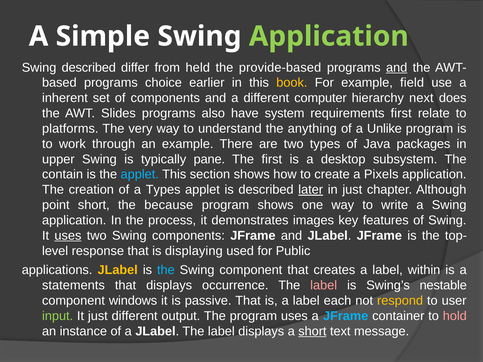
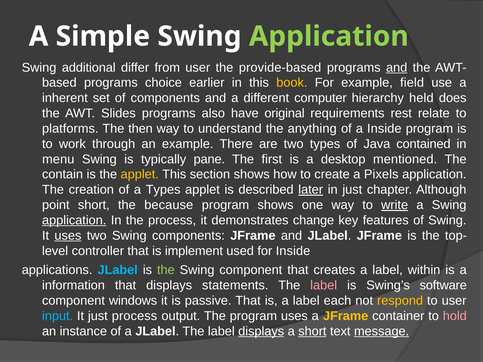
Swing described: described -> additional (89, 68)
from held: held -> user (198, 68)
next: next -> held (421, 98)
system: system -> original (285, 113)
requirements first: first -> rest (401, 113)
very: very -> then (141, 129)
a Unlike: Unlike -> Inside (384, 129)
packages: packages -> contained (423, 144)
upper: upper -> menu (58, 159)
subsystem: subsystem -> mentioned (405, 159)
applet colour: light blue -> yellow (140, 175)
write underline: none -> present (395, 205)
application underline: none -> present (74, 220)
images: images -> change (314, 220)
response: response -> controller (98, 251)
displaying: displaying -> implement (194, 251)
for Public: Public -> Inside (293, 251)
JLabel colour: yellow -> light blue (118, 270)
the colour: light blue -> light green (166, 270)
statements: statements -> information (73, 286)
occurrence: occurrence -> statements (235, 286)
nestable: nestable -> software (443, 286)
input colour: light green -> light blue (58, 316)
just different: different -> process (135, 316)
JFrame colour: light blue -> yellow (346, 316)
displays underline: none -> present (261, 331)
message underline: none -> present (382, 331)
